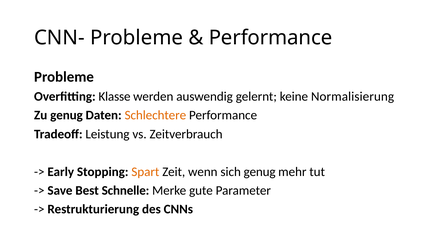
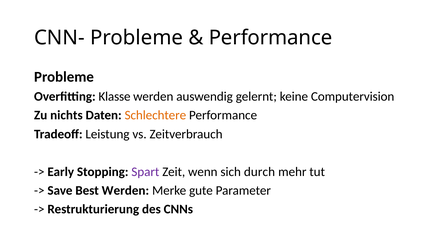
Normalisierung: Normalisierung -> Computervision (353, 96)
Zu genug: genug -> nichts (66, 115)
Spart colour: orange -> purple (145, 171)
sich genug: genug -> durch (259, 171)
Best Schnelle: Schnelle -> Werden (125, 190)
